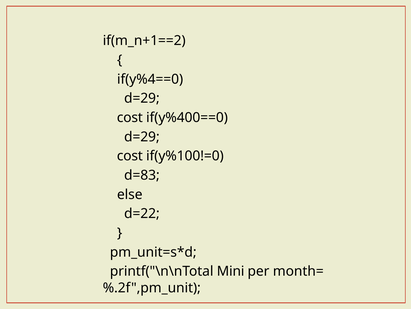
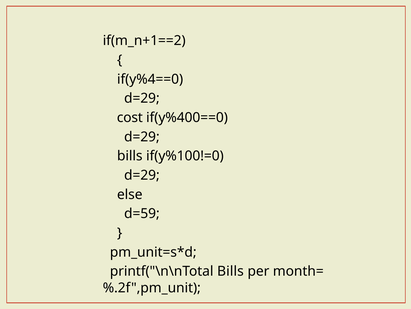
cost: cost -> bills (130, 156)
d=83: d=83 -> d=29 (142, 175)
d=22: d=22 -> d=59 (142, 213)
printf("\n\nTotal Mini: Mini -> Bills (230, 271)
